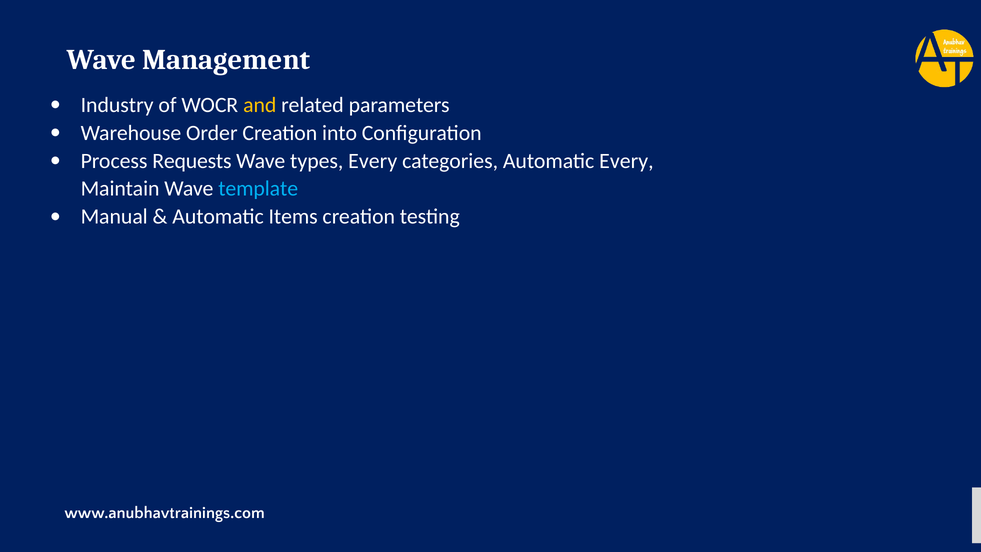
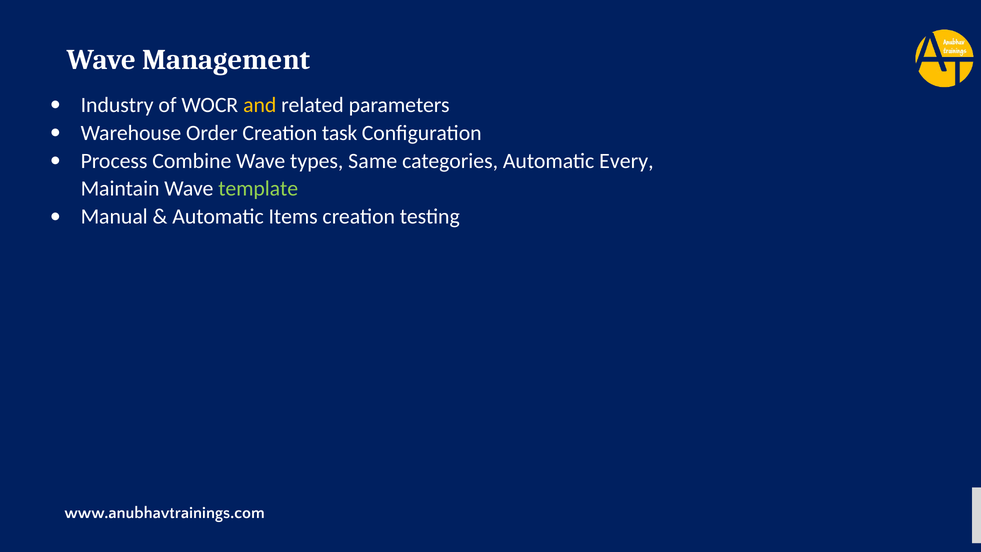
into: into -> task (340, 133)
Requests: Requests -> Combine (192, 161)
types Every: Every -> Same (373, 161)
template colour: light blue -> light green (258, 189)
